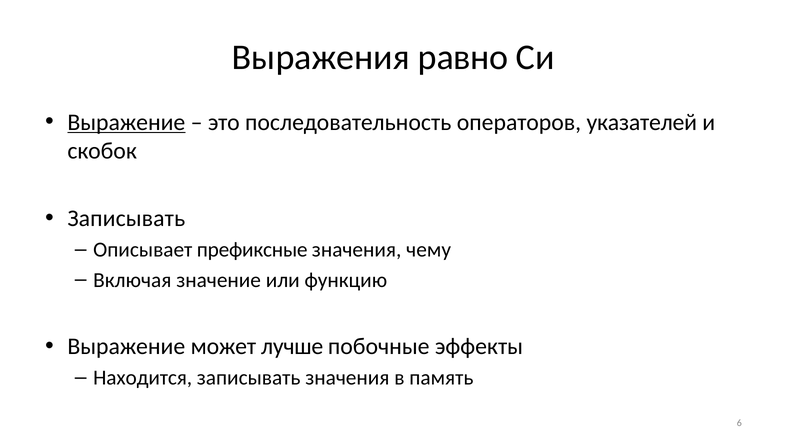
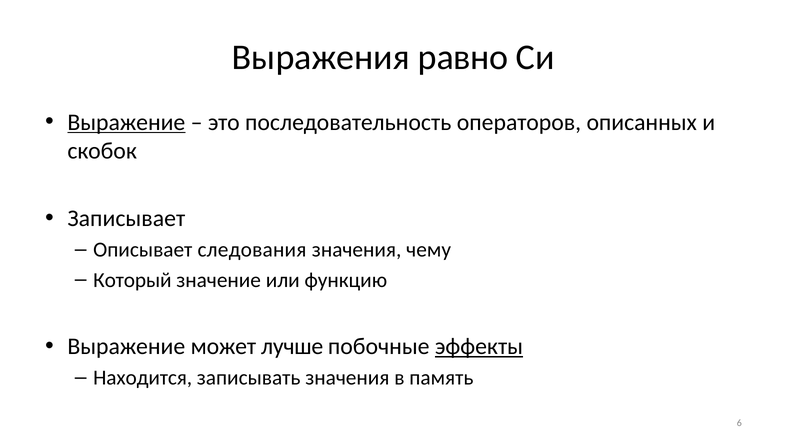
указателей: указателей -> описанных (642, 122)
Записывать: Записывать -> Записывает (126, 218)
префиксные: префиксные -> следования (252, 250)
Включая: Включая -> Который (132, 280)
эффекты underline: none -> present (479, 346)
